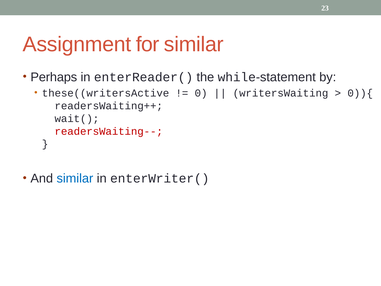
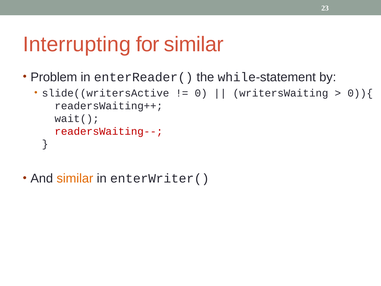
Assignment: Assignment -> Interrupting (77, 44)
Perhaps: Perhaps -> Problem (54, 77)
these((writersActive: these((writersActive -> slide((writersActive (106, 93)
similar colour: blue -> orange (75, 178)
